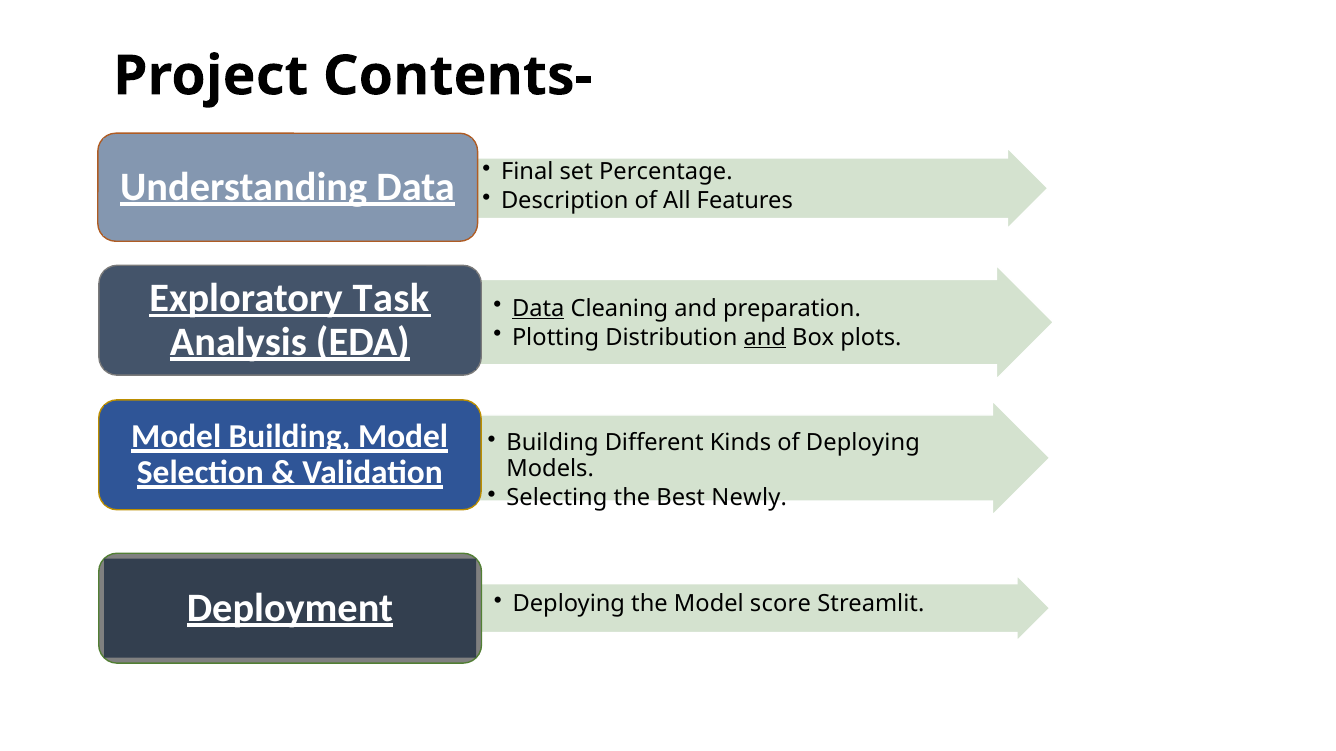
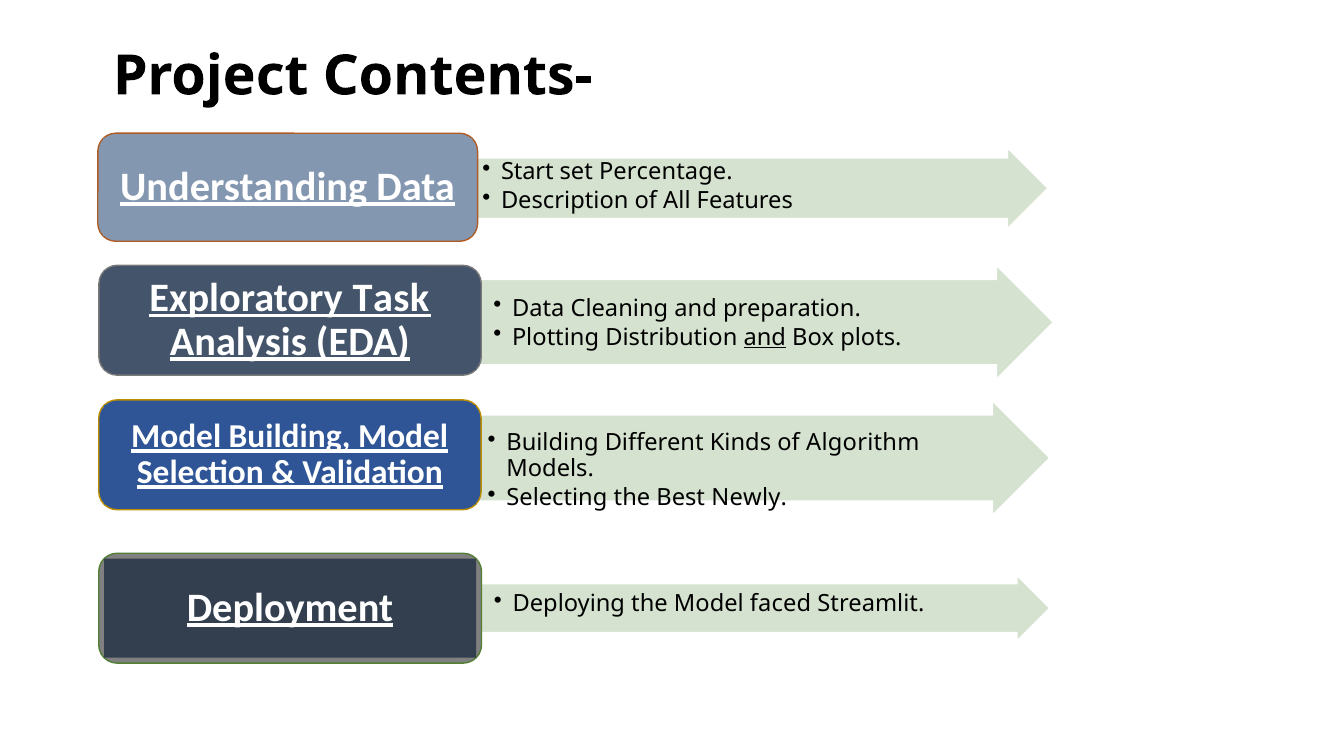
Final: Final -> Start (527, 172)
Data underline: present -> none (538, 309)
of Deploying: Deploying -> Algorithm (863, 443)
score: score -> faced (781, 604)
